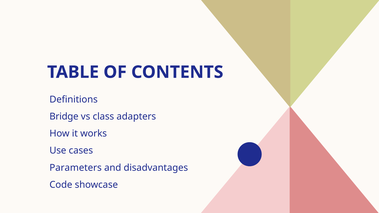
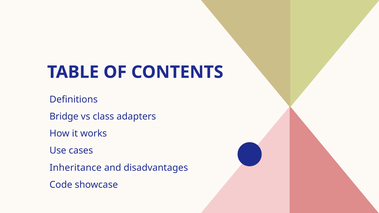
Parameters: Parameters -> Inheritance (76, 168)
